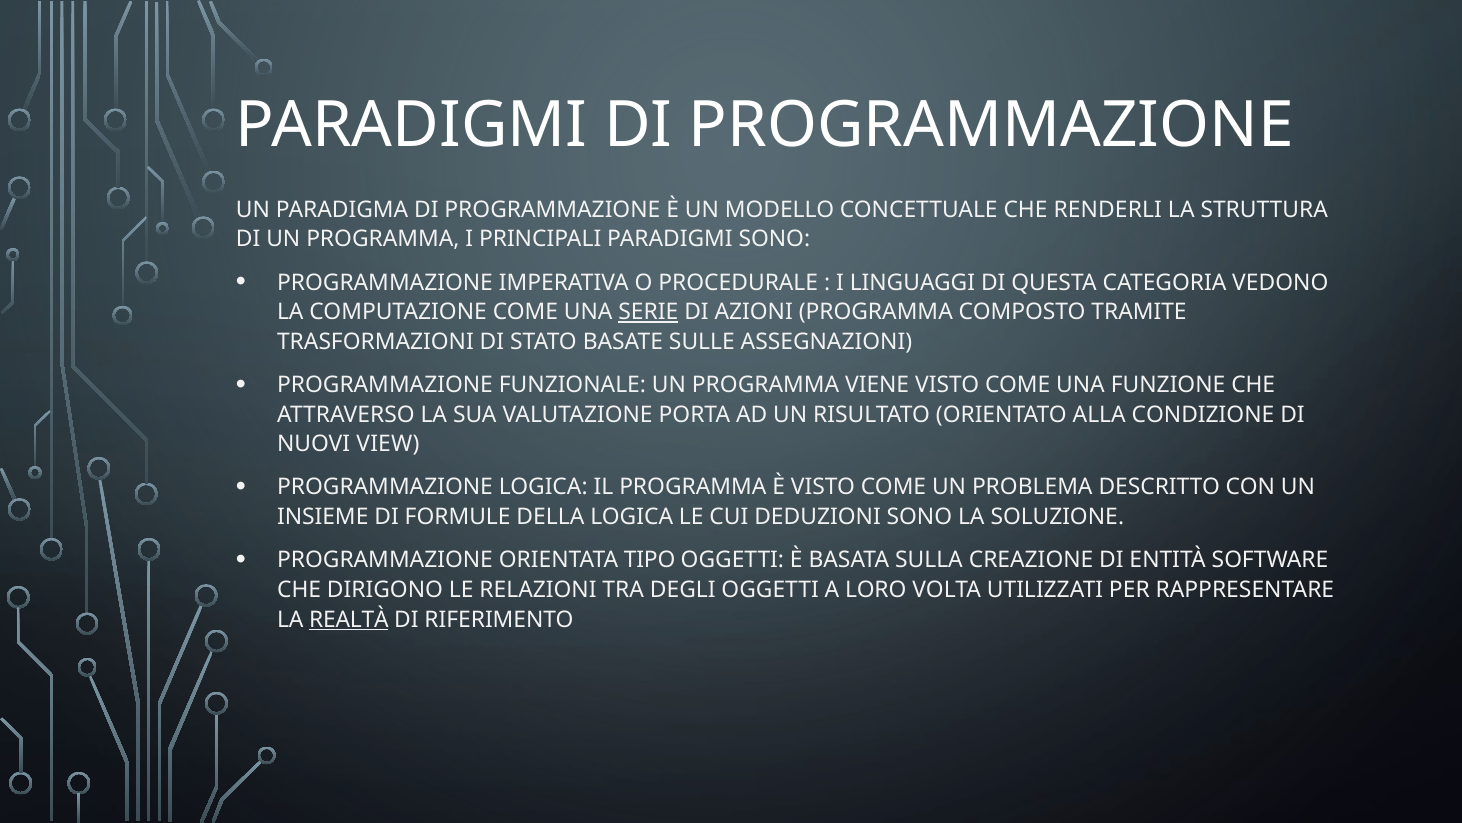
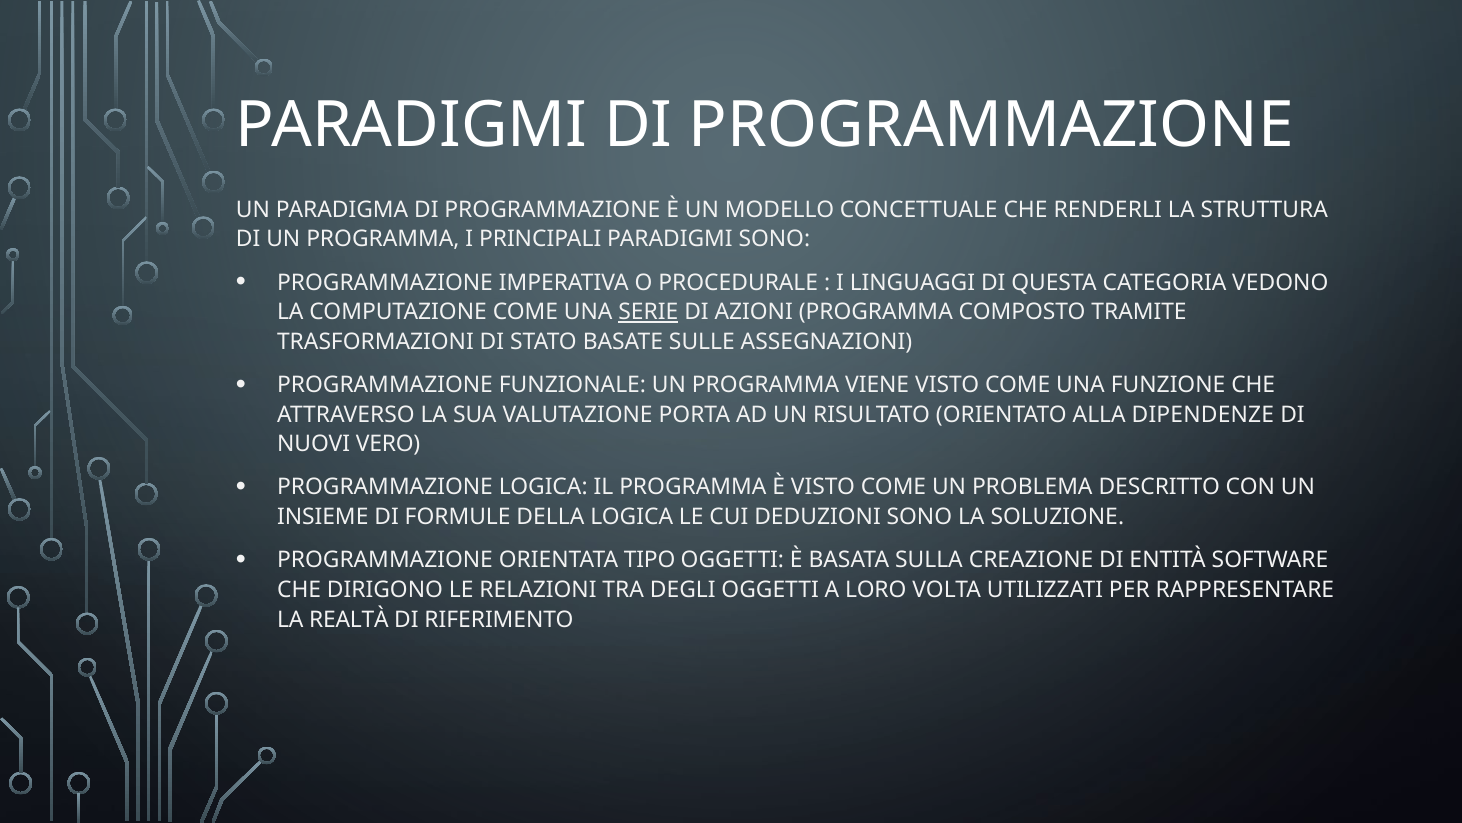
CONDIZIONE: CONDIZIONE -> DIPENDENZE (1203, 414)
VIEW: VIEW -> VERO (388, 444)
REALTÀ underline: present -> none (349, 619)
